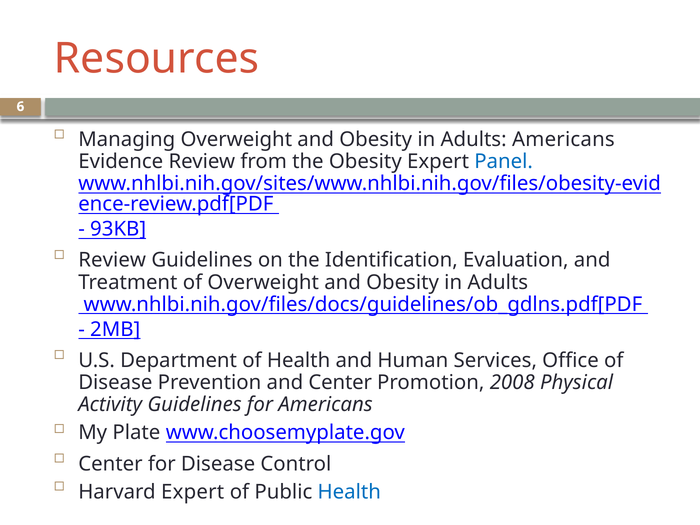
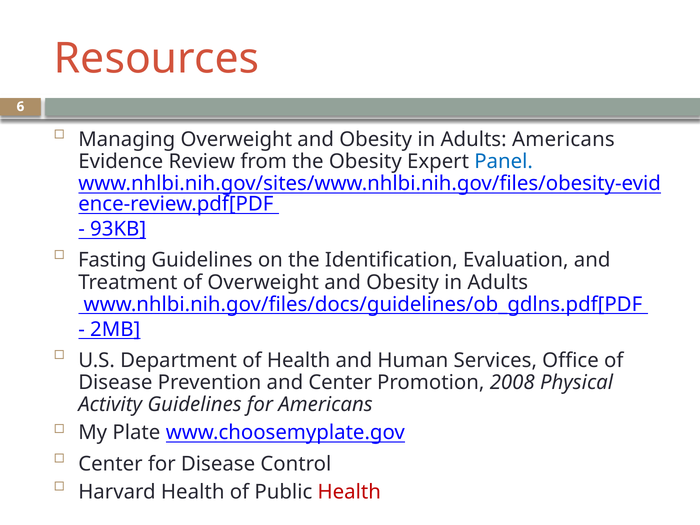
Review: Review -> Fasting (112, 260)
Harvard Expert: Expert -> Health (193, 492)
Health colour: blue -> red (349, 492)
